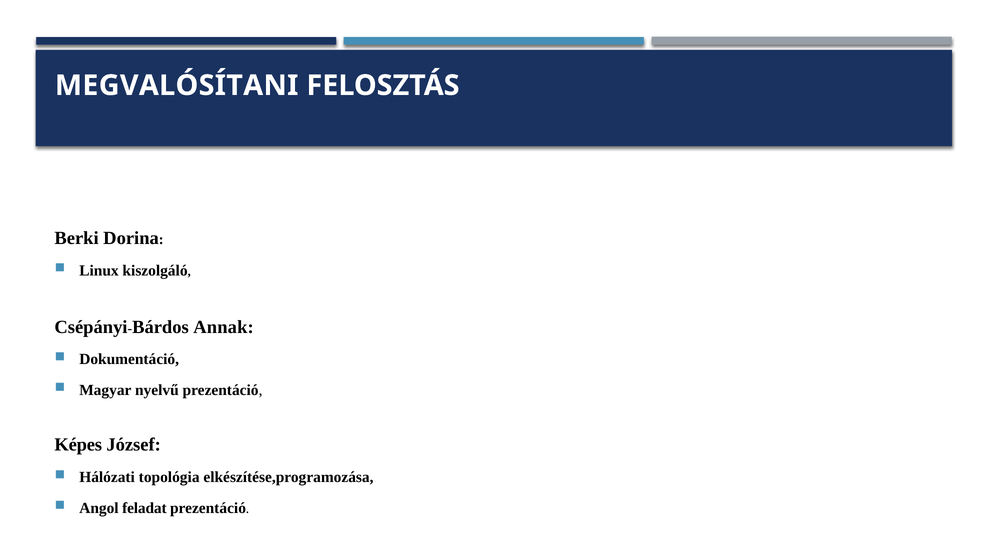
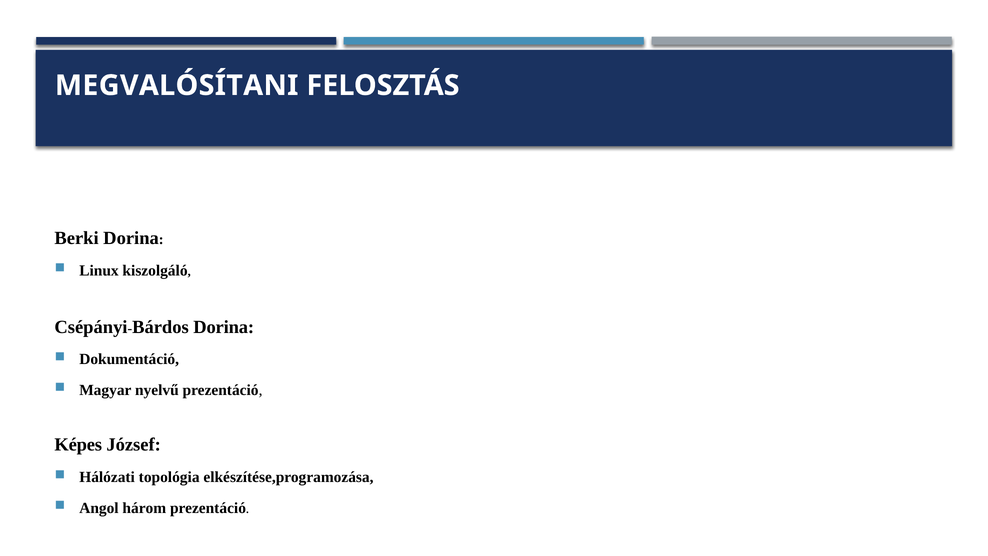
Annak: Annak -> Dorina (224, 327)
feladat: feladat -> három (144, 508)
